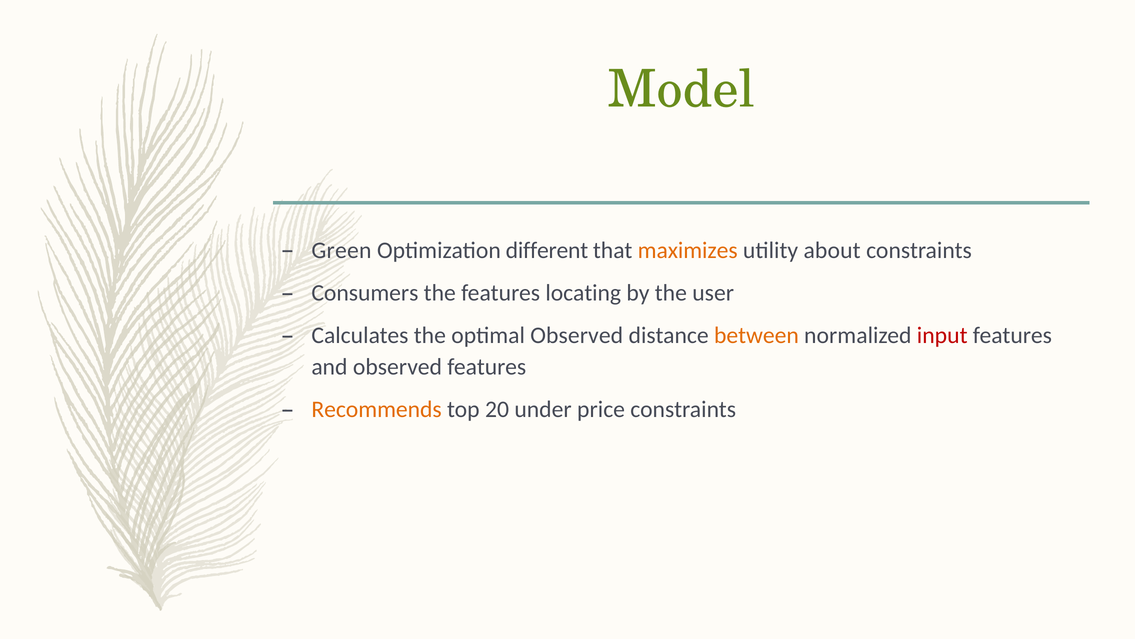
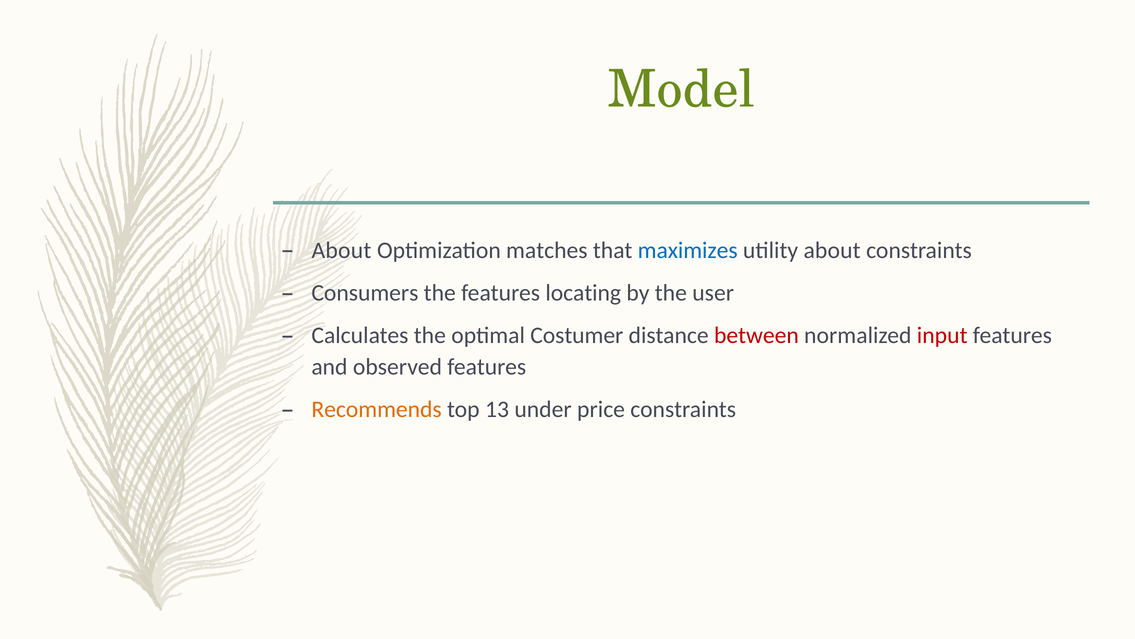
Green: Green -> About (341, 250)
different: different -> matches (547, 250)
maximizes colour: orange -> blue (688, 250)
optimal Observed: Observed -> Costumer (577, 335)
between colour: orange -> red (756, 335)
20: 20 -> 13 (497, 409)
